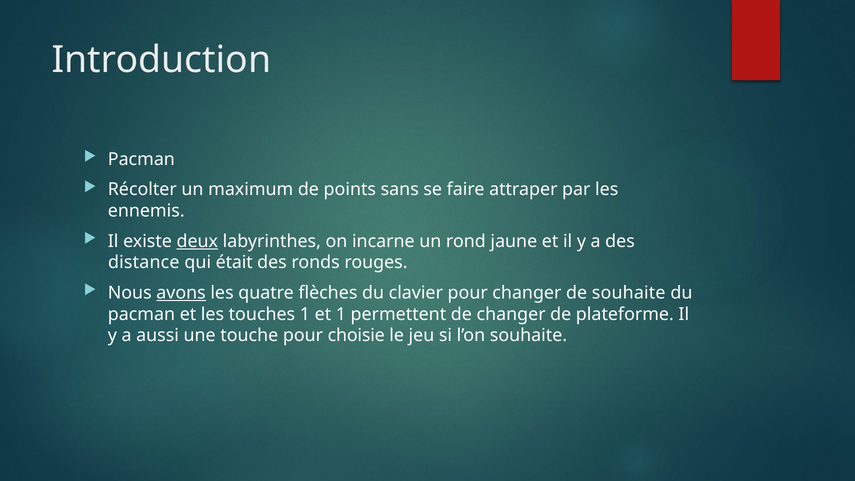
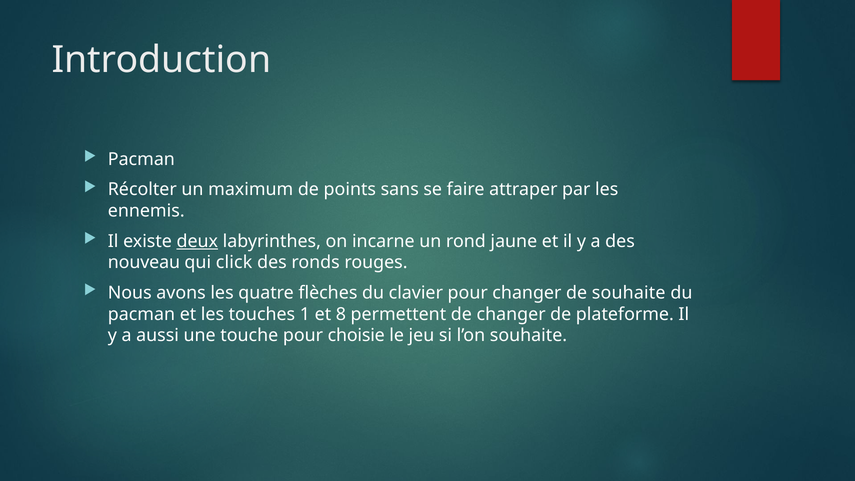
distance: distance -> nouveau (144, 262)
était: était -> click (234, 262)
avons underline: present -> none (181, 293)
et 1: 1 -> 8 (341, 314)
